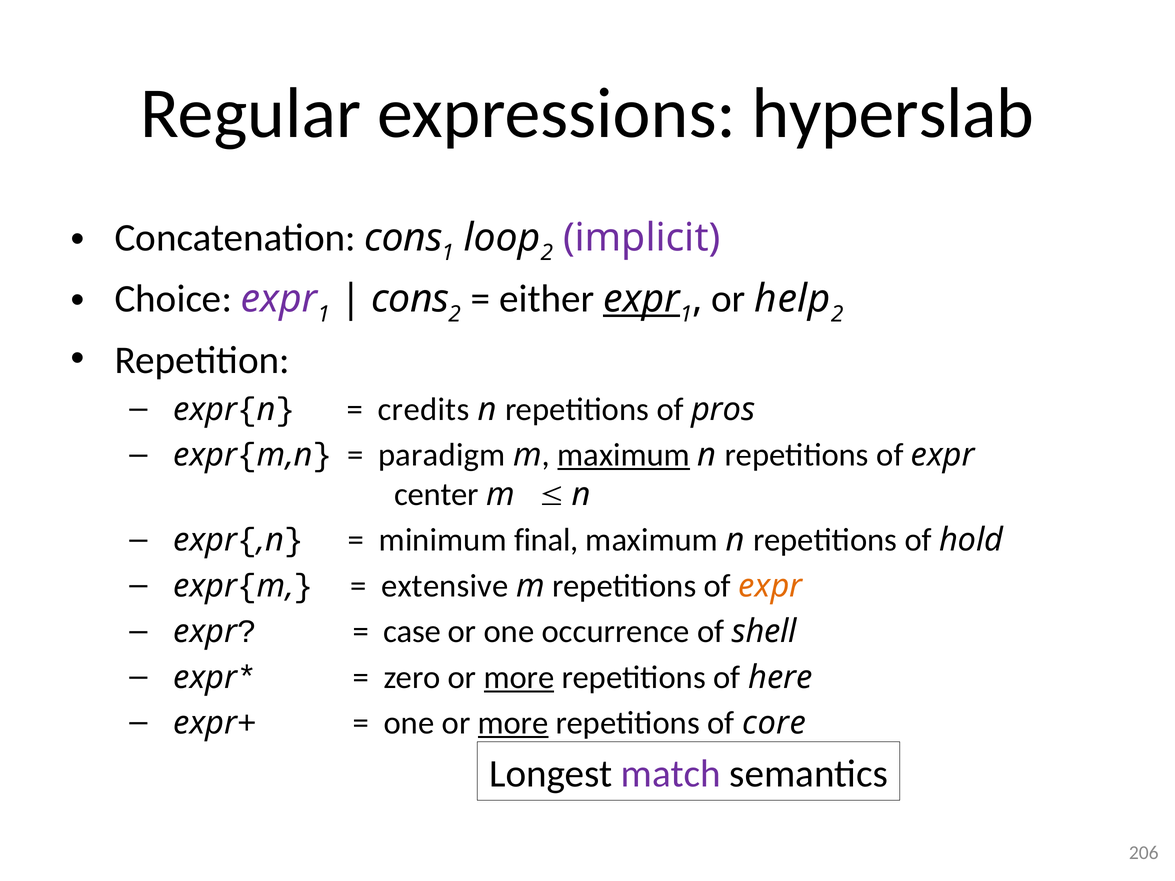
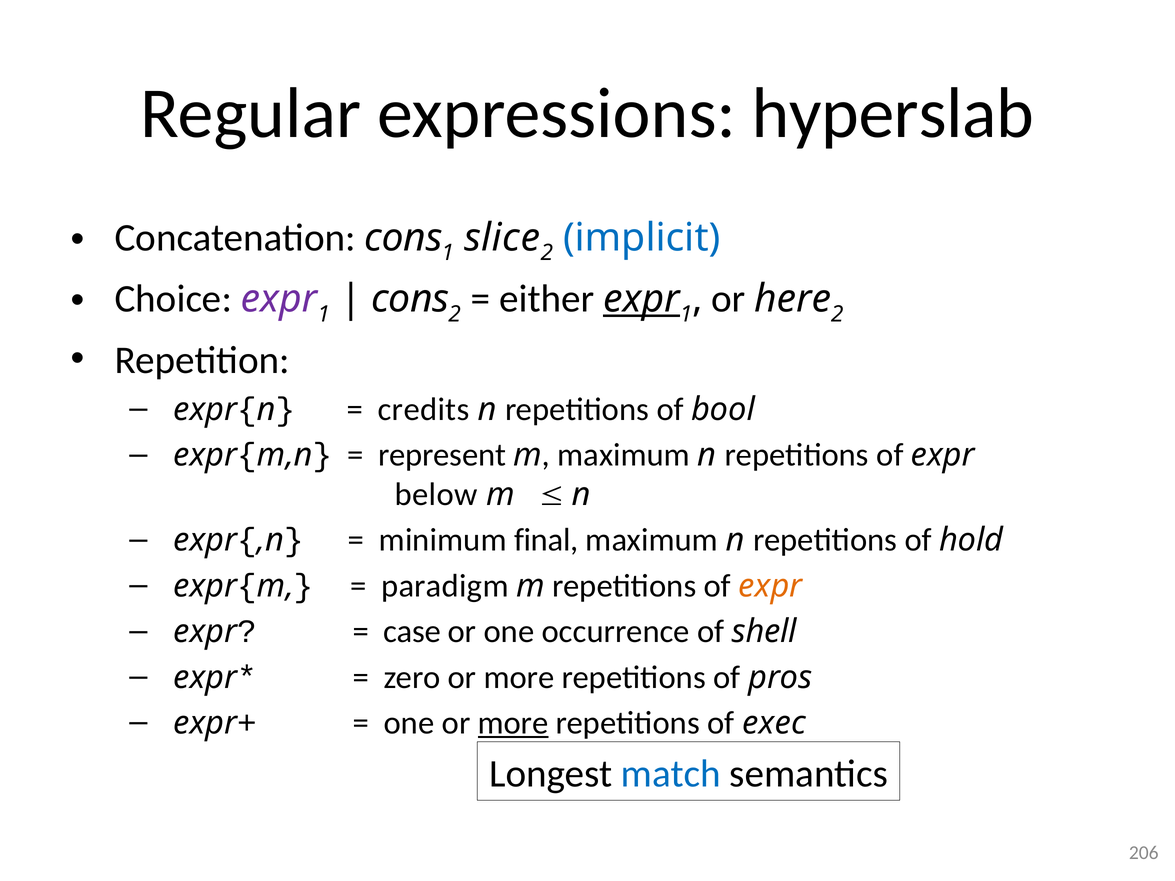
loop: loop -> slice (502, 238)
implicit colour: purple -> blue (642, 238)
help: help -> here (793, 299)
pros: pros -> bool (723, 410)
paradigm: paradigm -> represent (442, 455)
maximum underline: present -> none (624, 455)
center: center -> below (436, 495)
extensive: extensive -> paradigm (445, 586)
more underline: present -> none (519, 678)
here: here -> pros (780, 678)
core: core -> exec (774, 723)
match colour: purple -> blue (671, 774)
